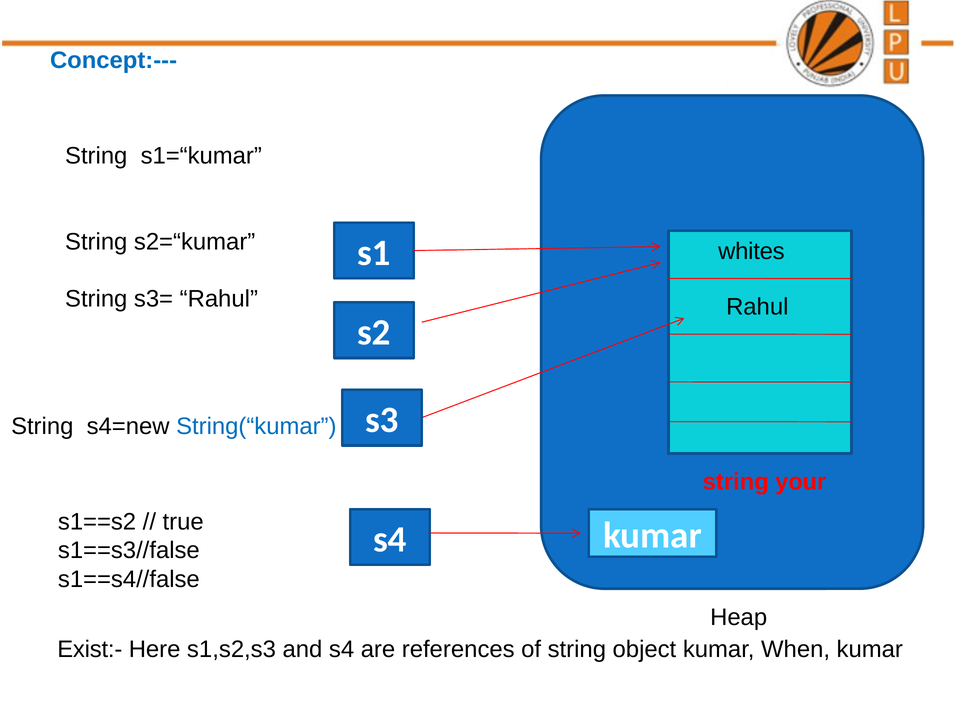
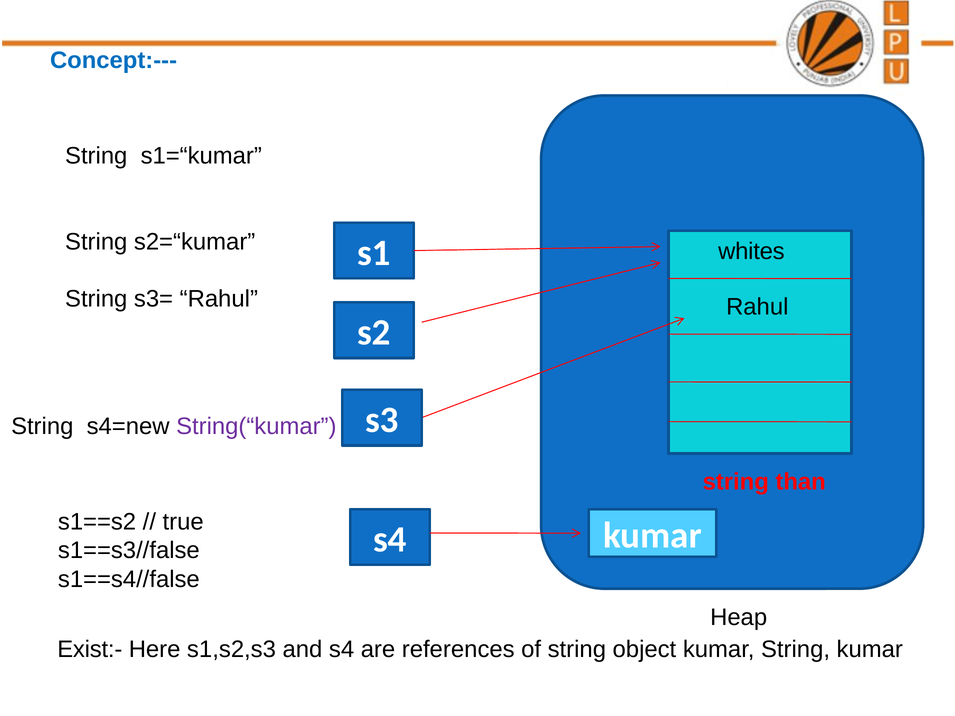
String(“kumar colour: blue -> purple (256, 427)
your: your -> than (801, 482)
kumar When: When -> String (796, 649)
